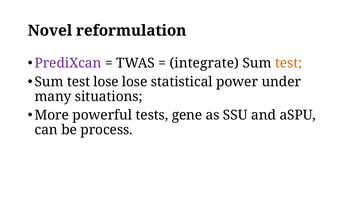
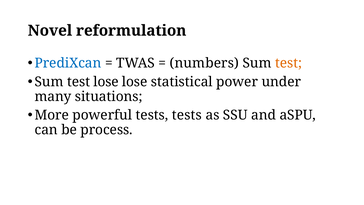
PrediXcan colour: purple -> blue (68, 63)
integrate: integrate -> numbers (204, 63)
tests gene: gene -> tests (187, 115)
